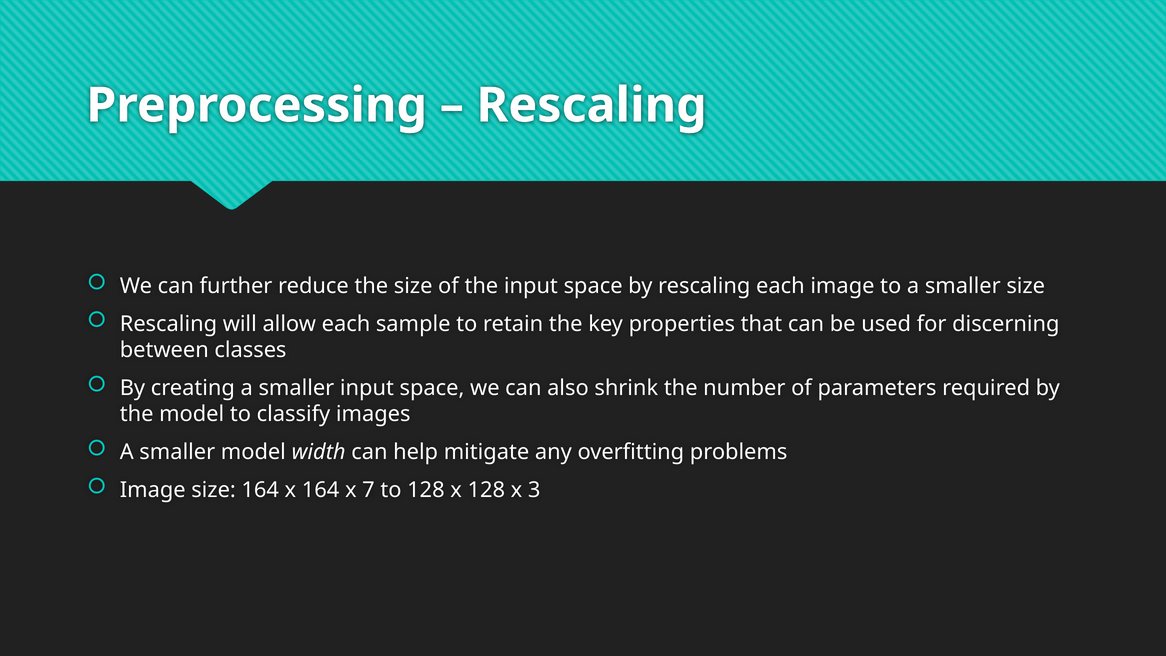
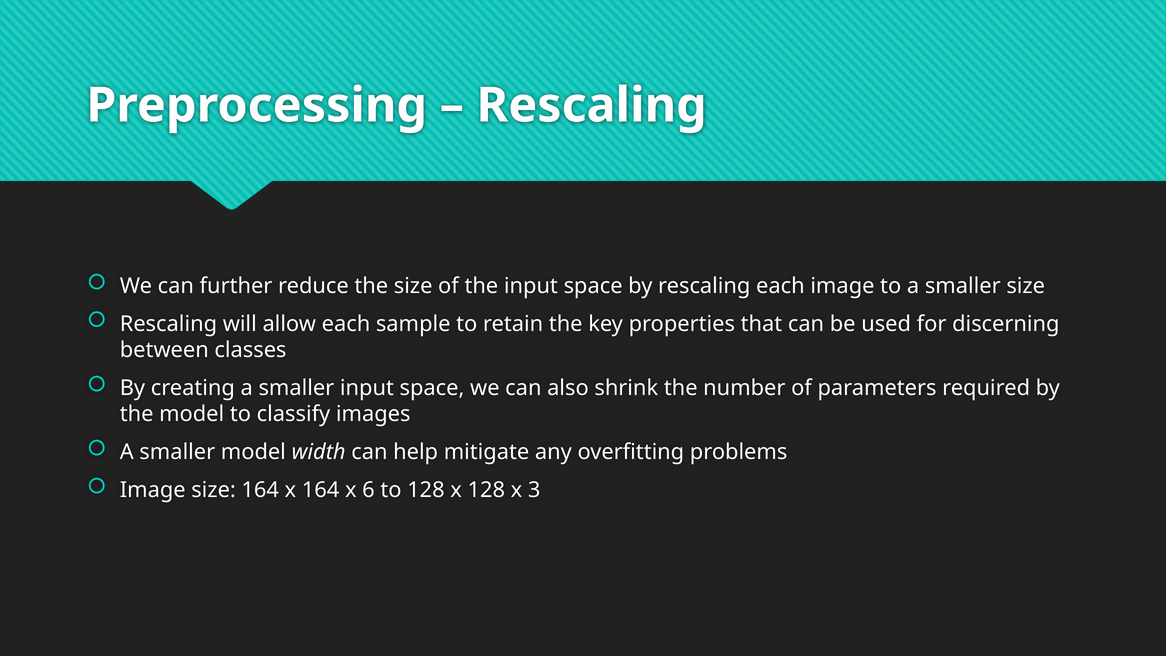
7: 7 -> 6 (368, 490)
